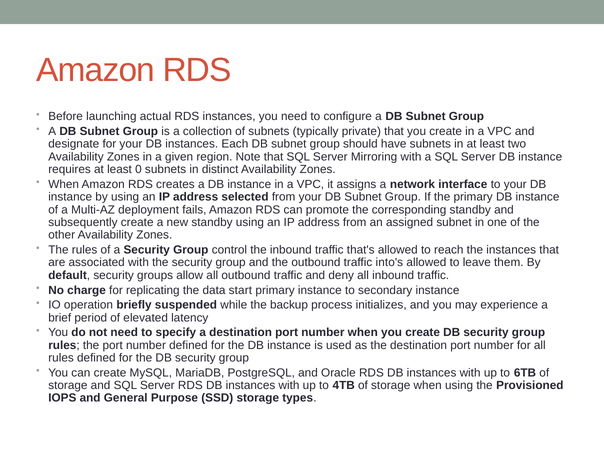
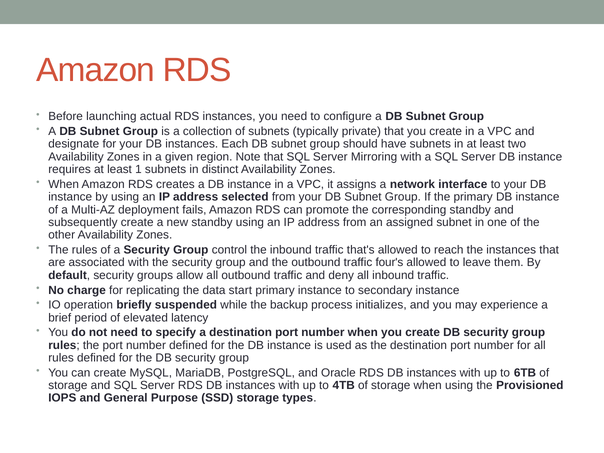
0: 0 -> 1 (138, 170)
into's: into's -> four's (389, 263)
